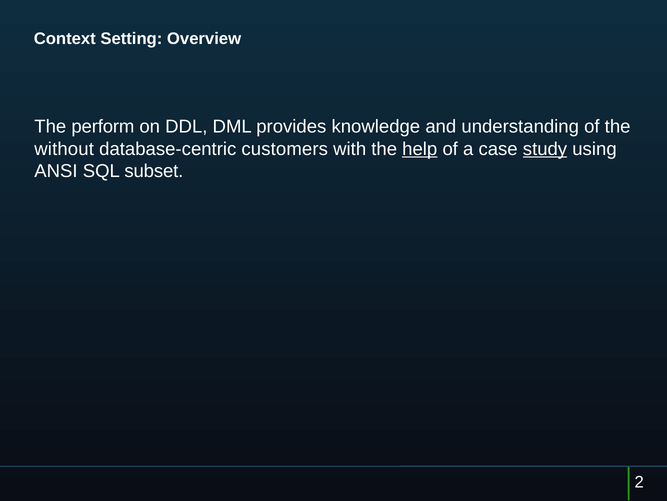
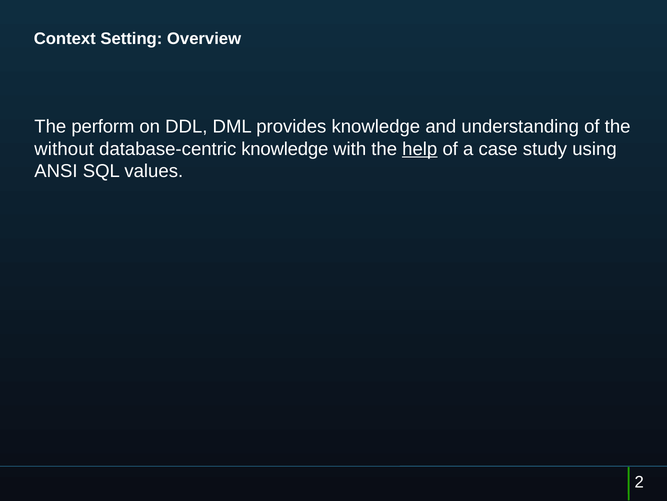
database-centric customers: customers -> knowledge (285, 149)
study underline: present -> none (545, 149)
subset: subset -> values (154, 171)
